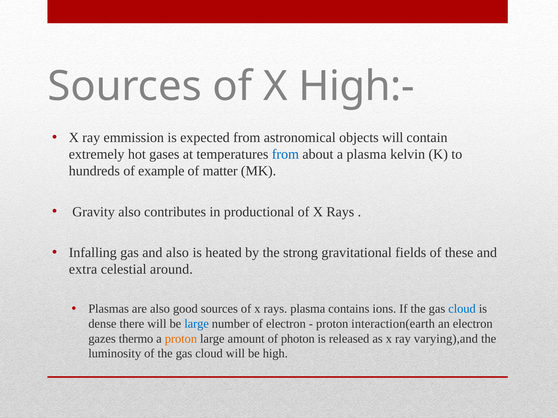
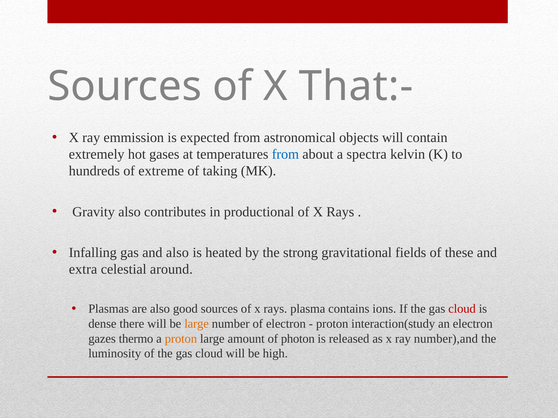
High:-: High:- -> That:- (356, 87)
a plasma: plasma -> spectra (367, 154)
example: example -> extreme (161, 171)
matter: matter -> taking (220, 171)
cloud colour: blue -> red (462, 309)
large colour: blue -> orange (197, 324)
interaction(earth: interaction(earth -> interaction(study (393, 324)
varying),and: varying),and -> number),and (446, 339)
